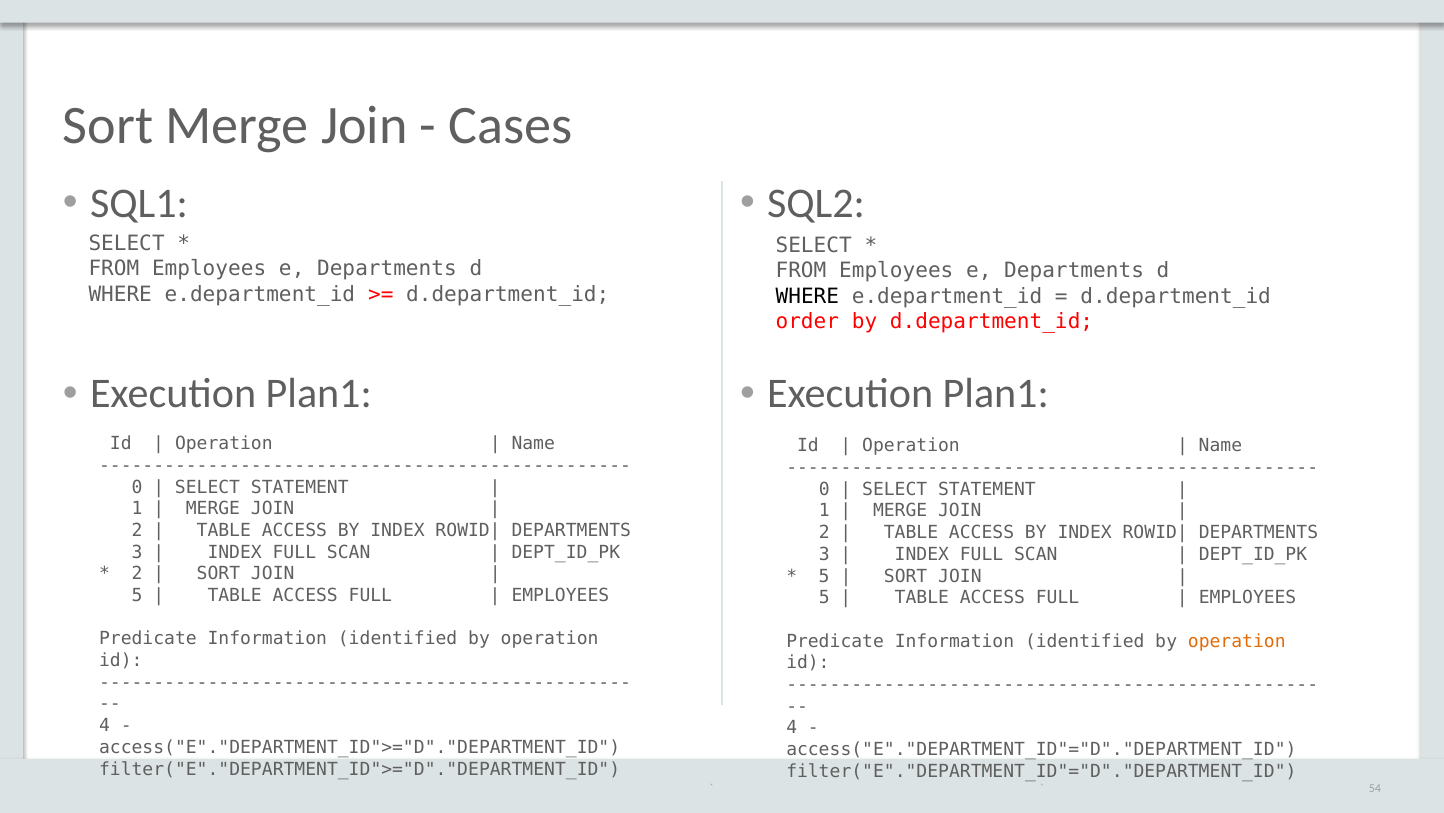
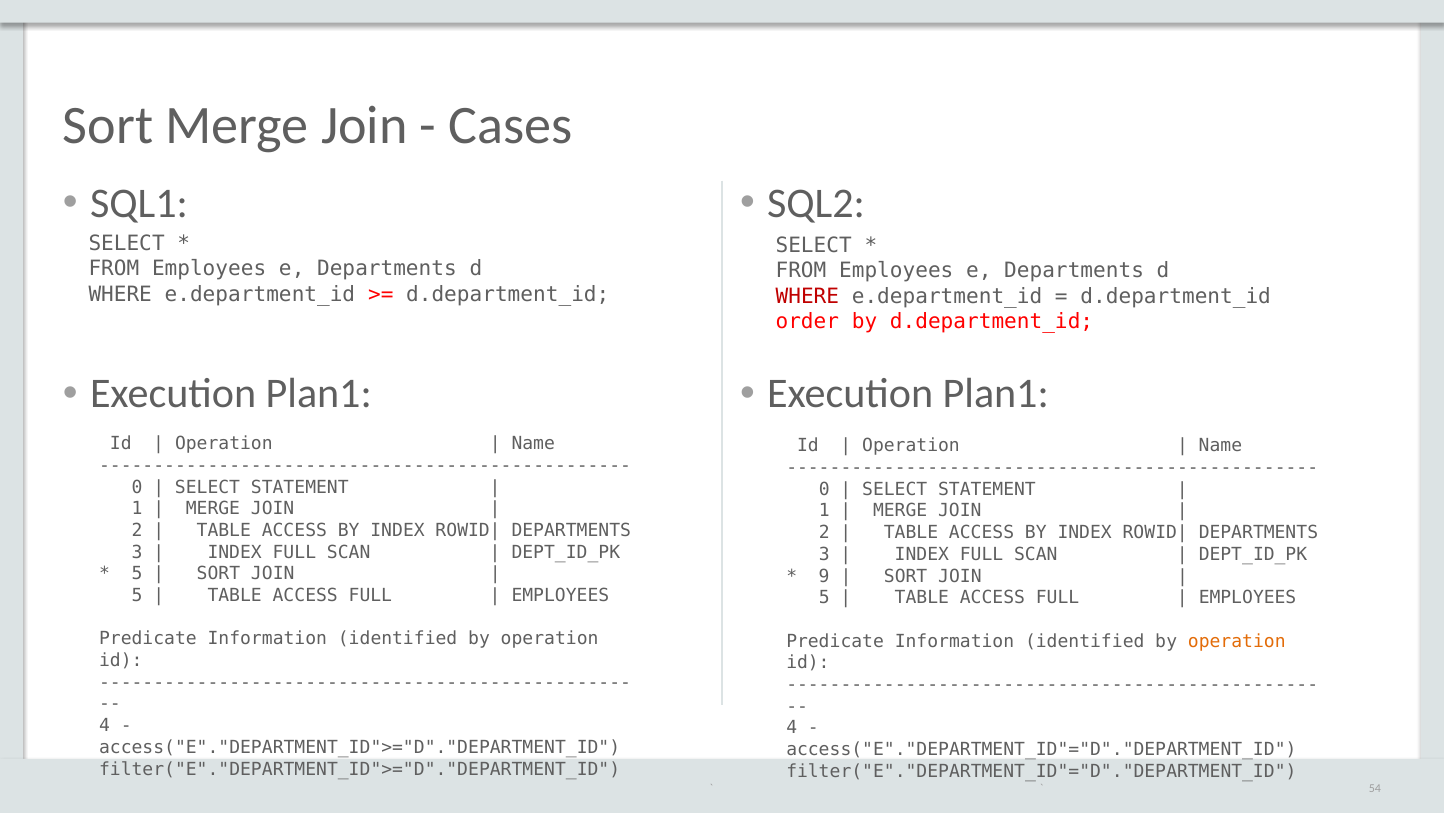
WHERE colour: black -> red (807, 296)
2: 2 -> 5 (137, 574)
5: 5 -> 9 (824, 576)
